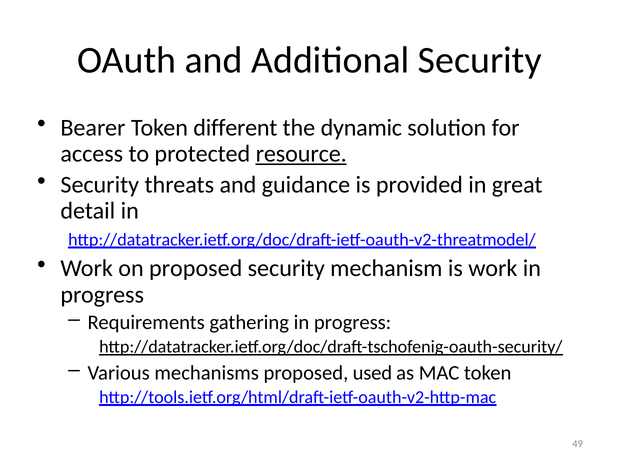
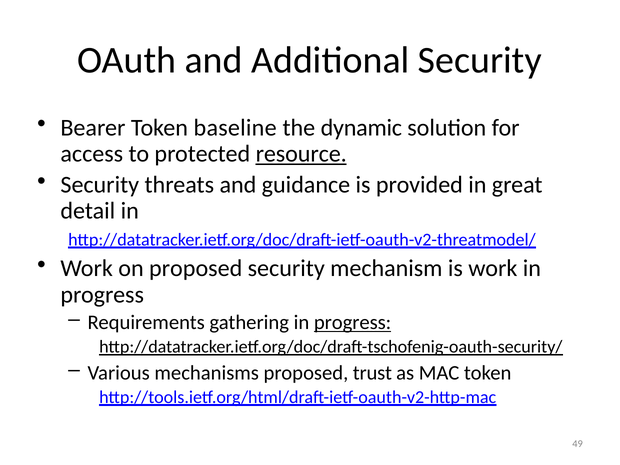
different: different -> baseline (235, 128)
progress underline: none -> present (353, 323)
used: used -> trust (372, 373)
